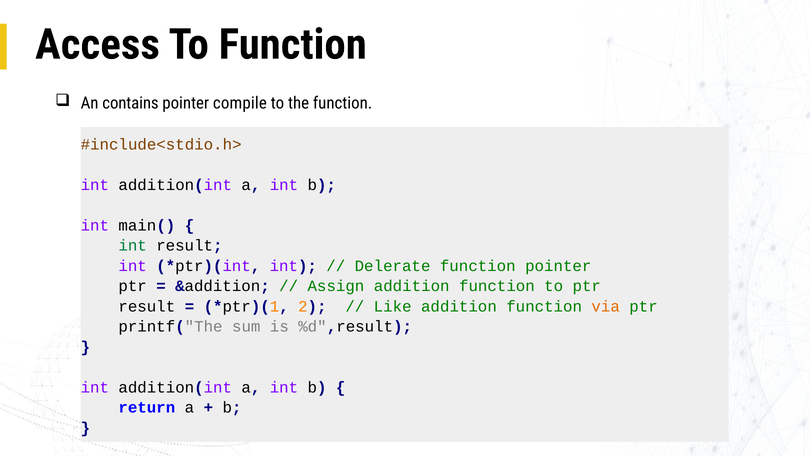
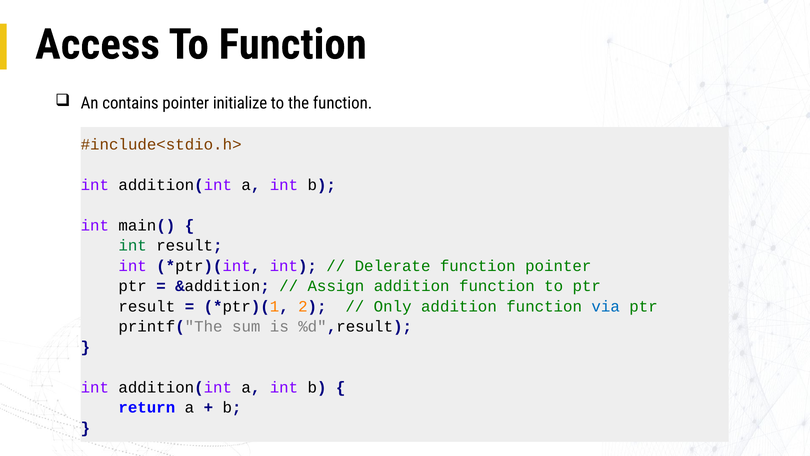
compile: compile -> initialize (240, 103)
Like: Like -> Only (393, 306)
via colour: orange -> blue (606, 306)
